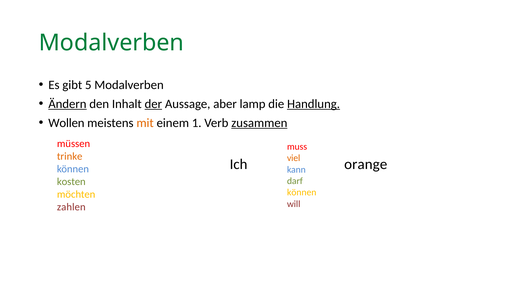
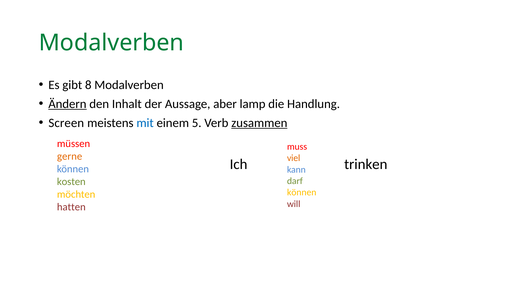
5: 5 -> 8 (88, 85)
der underline: present -> none (153, 104)
Handlung underline: present -> none (314, 104)
Wollen: Wollen -> Screen (66, 123)
mit colour: orange -> blue (145, 123)
1: 1 -> 5 (197, 123)
trinke: trinke -> gerne (70, 156)
orange: orange -> trinken (366, 165)
zahlen: zahlen -> hatten (71, 207)
